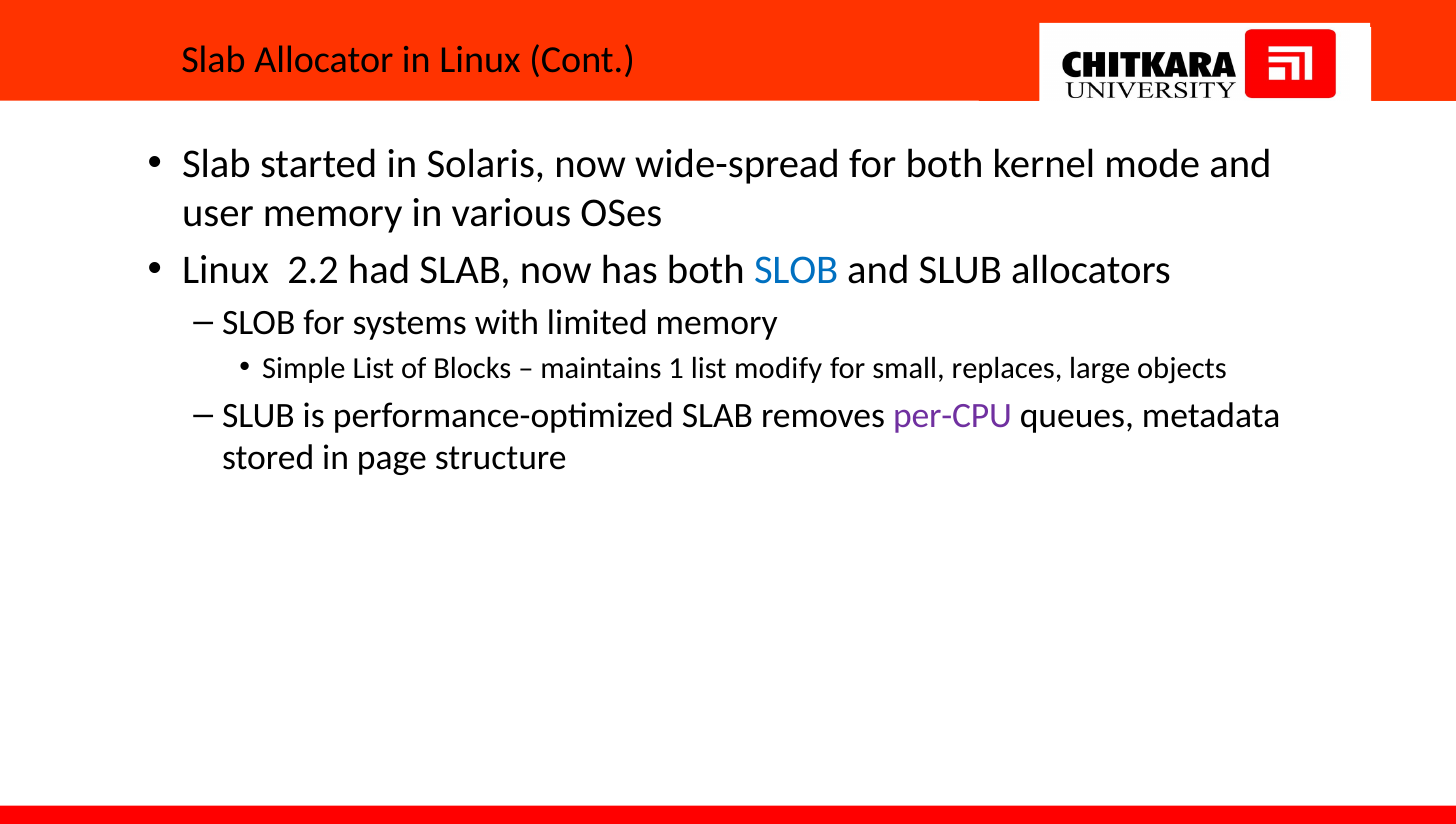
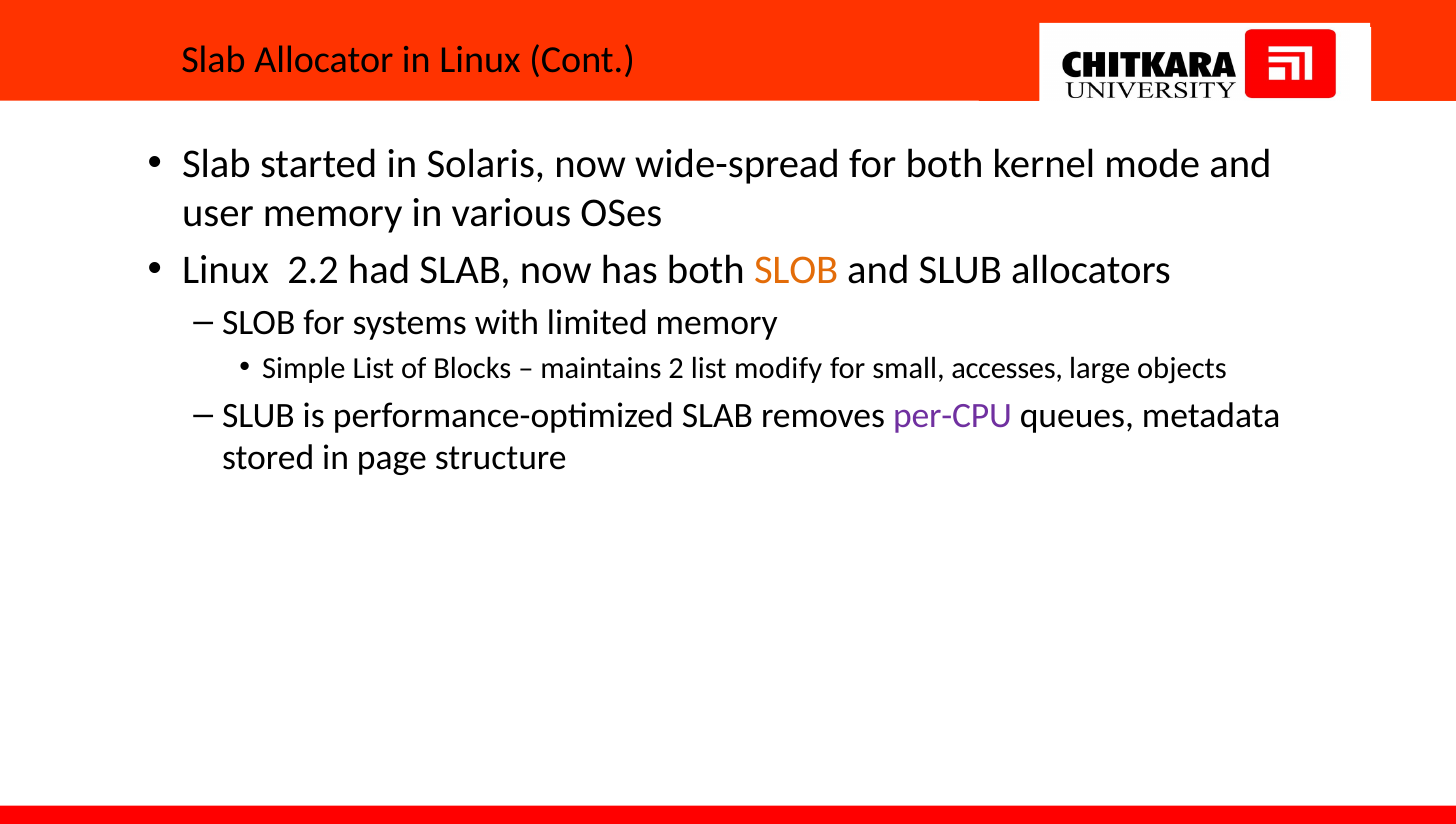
SLOB colour: blue -> orange (796, 270)
1: 1 -> 2 (676, 368)
replaces: replaces -> accesses (1007, 368)
